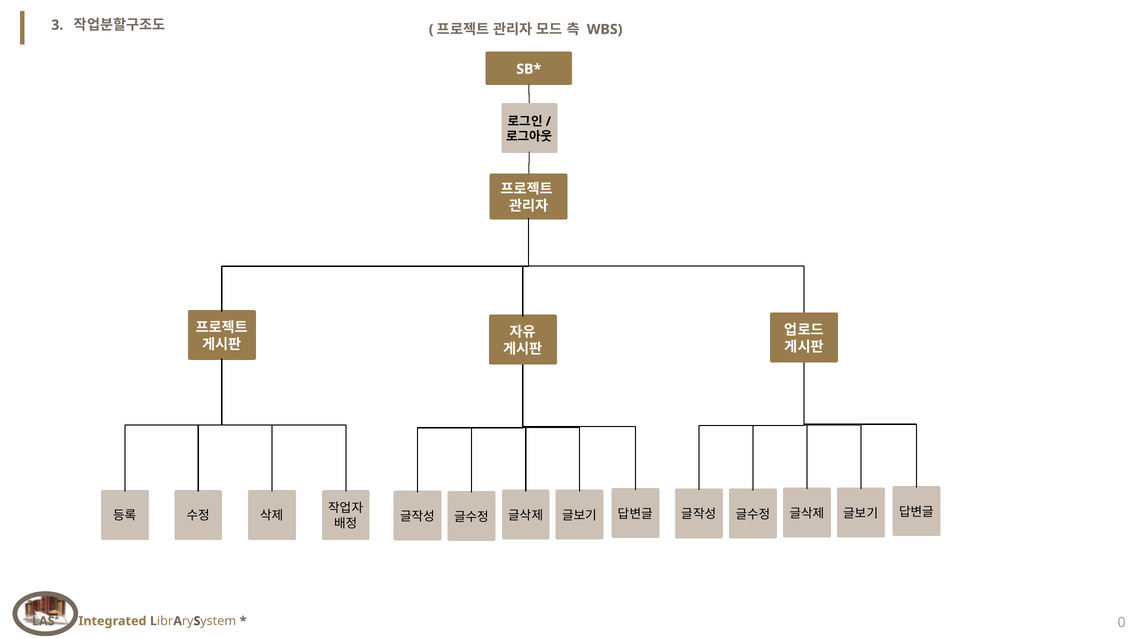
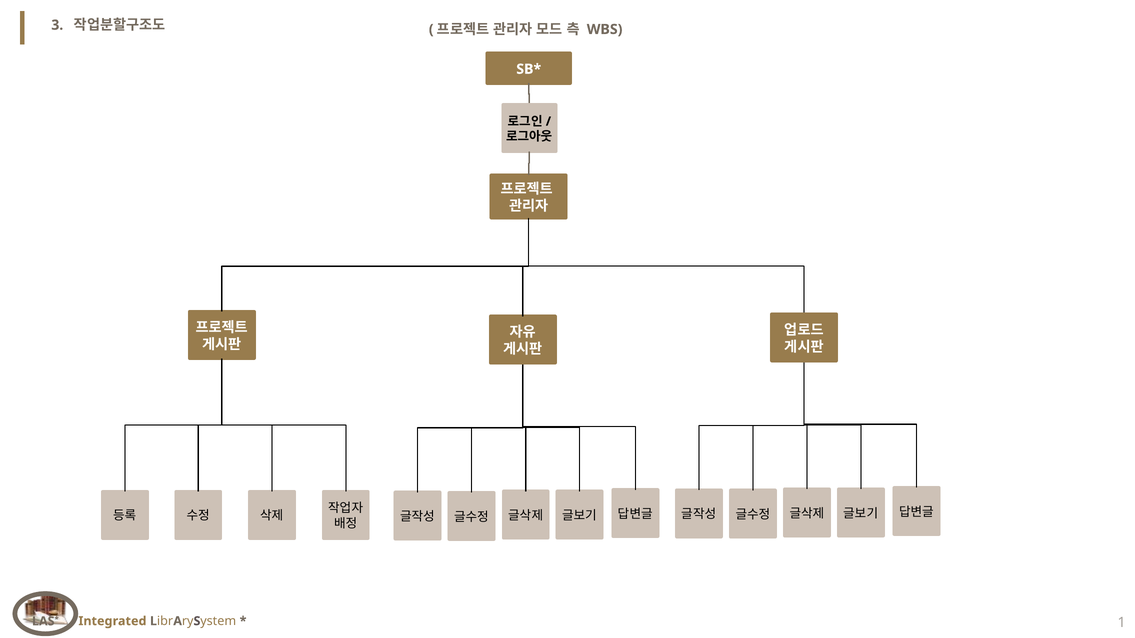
0: 0 -> 1 (1122, 623)
